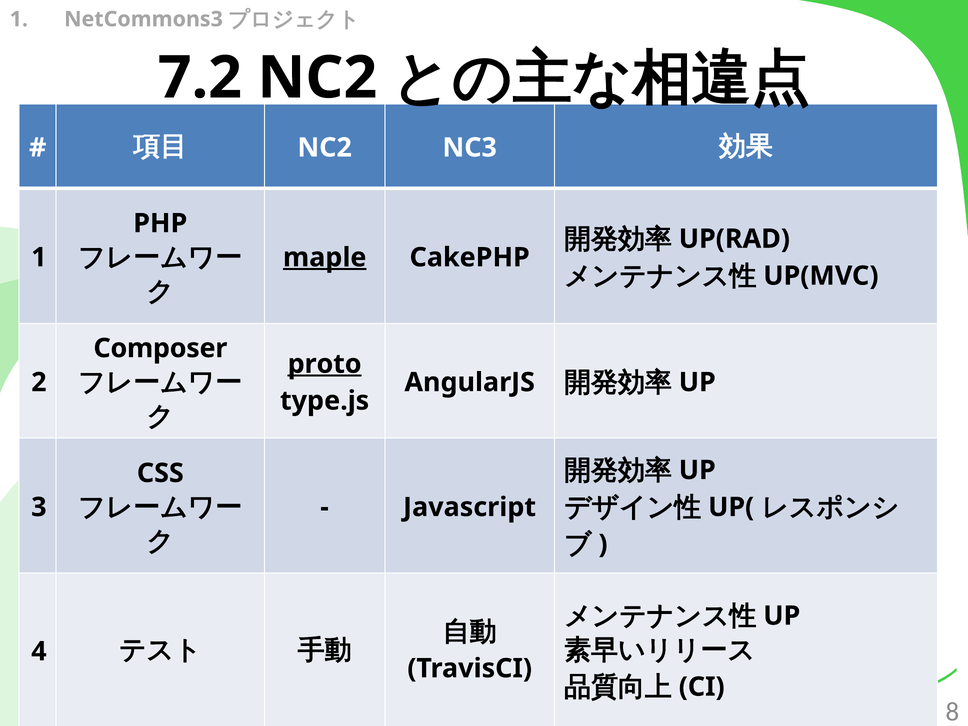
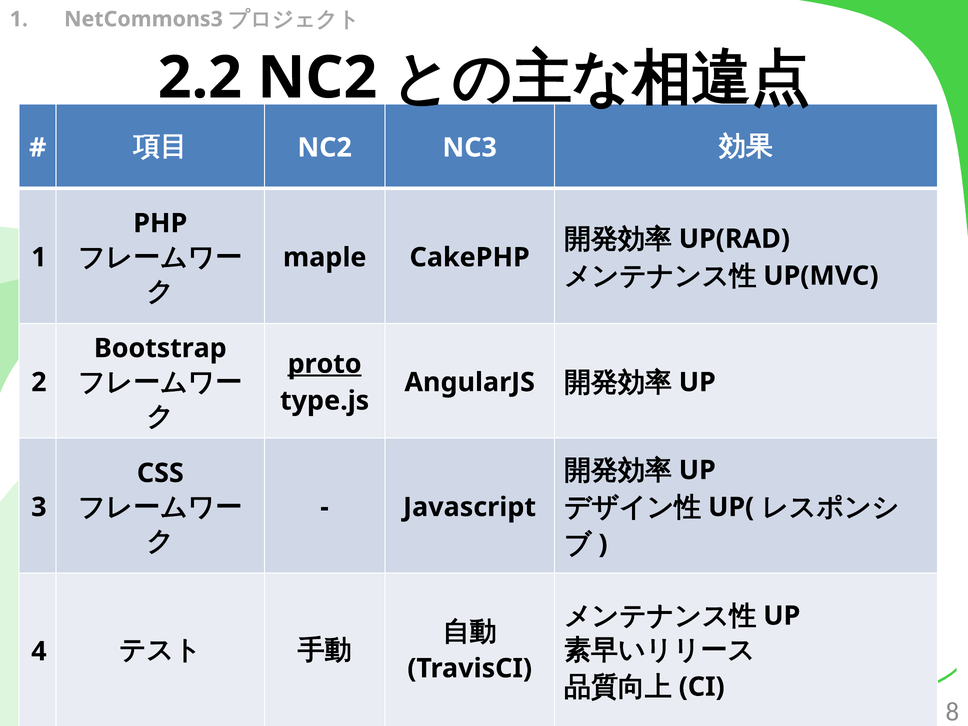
7.2: 7.2 -> 2.2 (200, 78)
maple underline: present -> none (325, 257)
Composer: Composer -> Bootstrap (160, 348)
